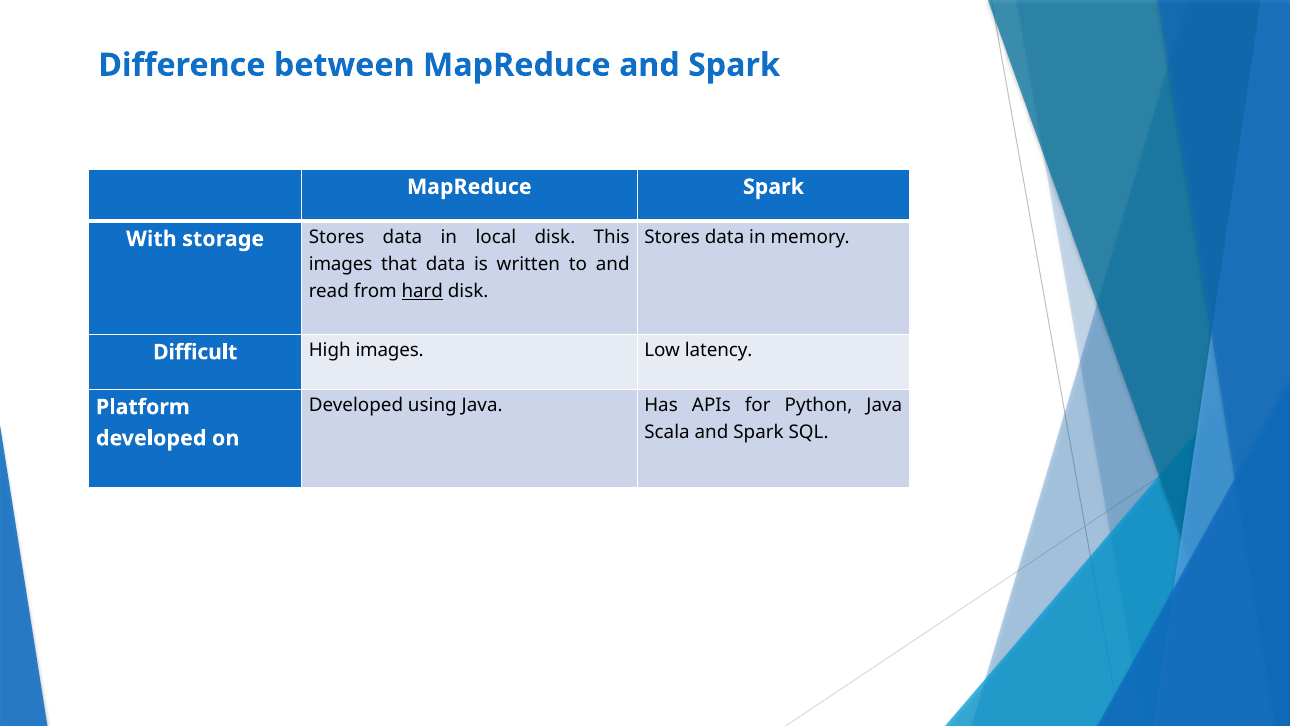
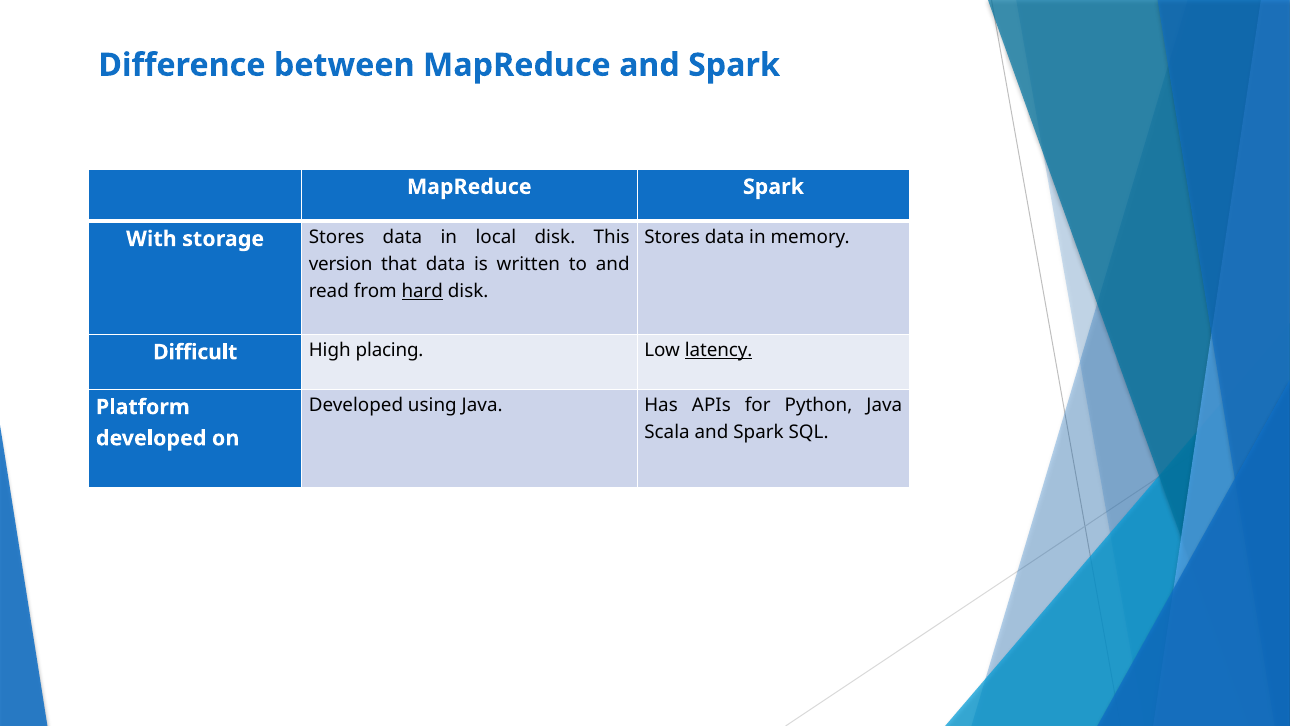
images: images -> version (341, 264)
High images: images -> placing (390, 350)
latency underline: none -> present (719, 350)
